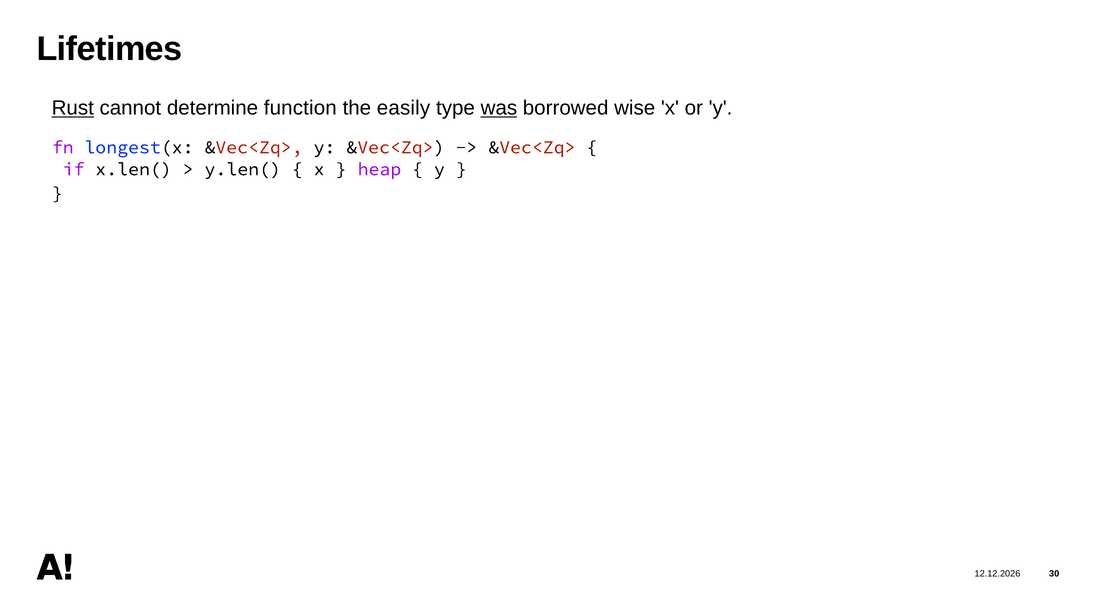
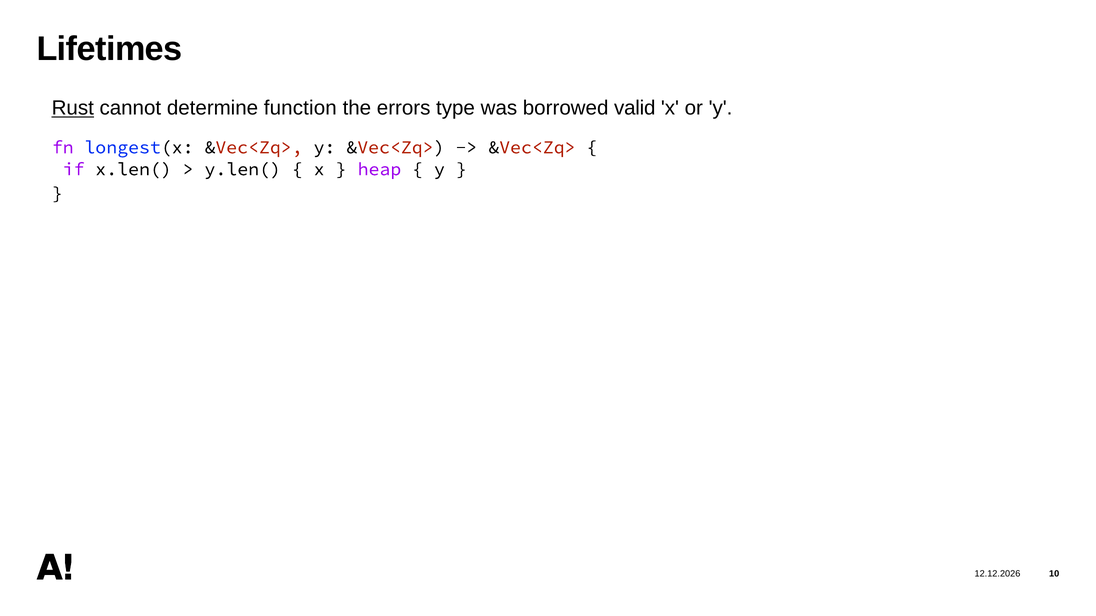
easily: easily -> errors (404, 108)
was underline: present -> none (499, 108)
wise: wise -> valid (635, 108)
30: 30 -> 10 (1054, 574)
